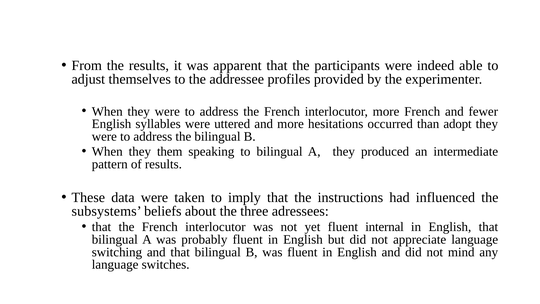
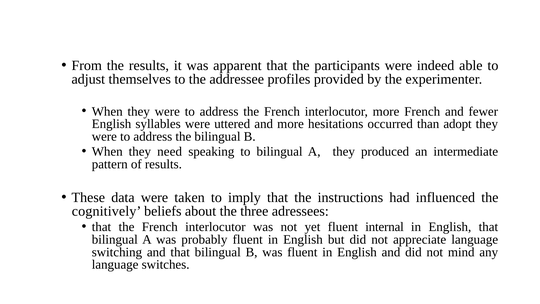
them: them -> need (170, 152)
subsystems: subsystems -> cognitively (107, 211)
